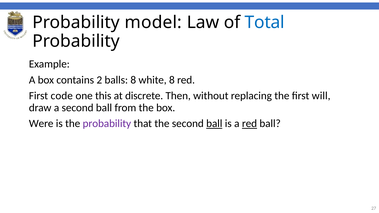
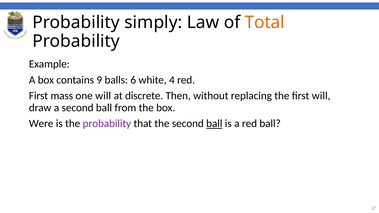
model: model -> simply (153, 22)
Total colour: blue -> orange (265, 22)
2: 2 -> 9 (99, 80)
balls 8: 8 -> 6 (133, 80)
white 8: 8 -> 4 (172, 80)
code: code -> mass (62, 96)
one this: this -> will (103, 96)
red underline: present -> none (249, 124)
